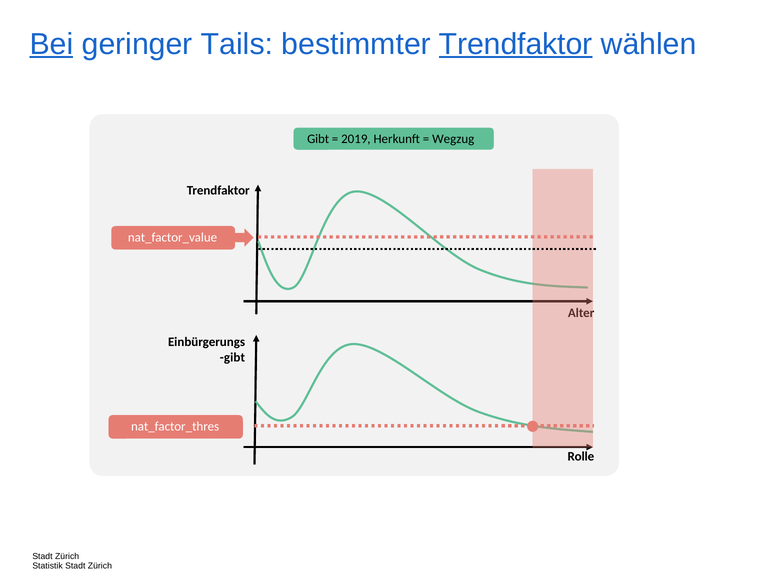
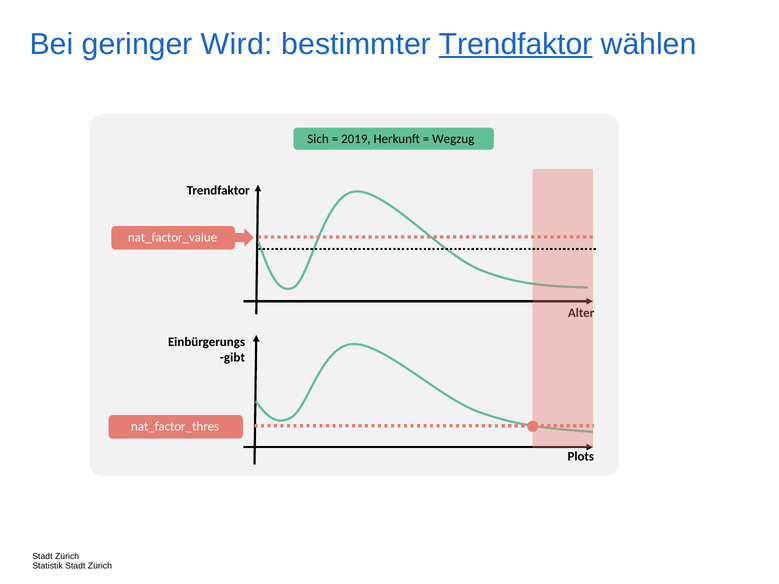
Bei underline: present -> none (51, 44)
Tails: Tails -> Wird (237, 44)
Gibt: Gibt -> Sich (318, 139)
Rolle: Rolle -> Plots (581, 457)
